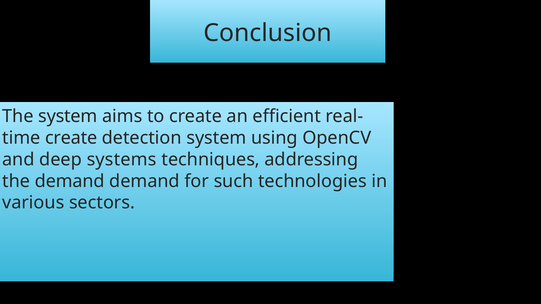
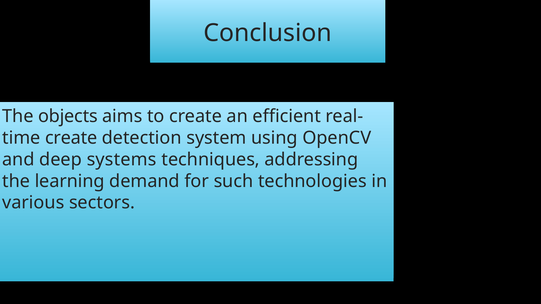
The system: system -> objects (68, 116)
the demand: demand -> learning (70, 181)
